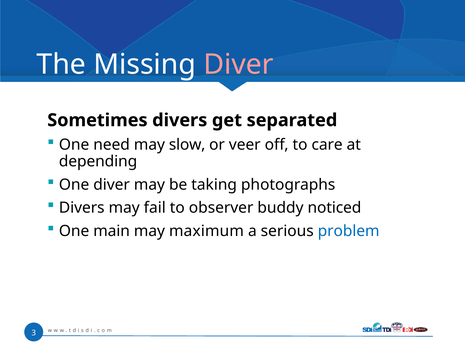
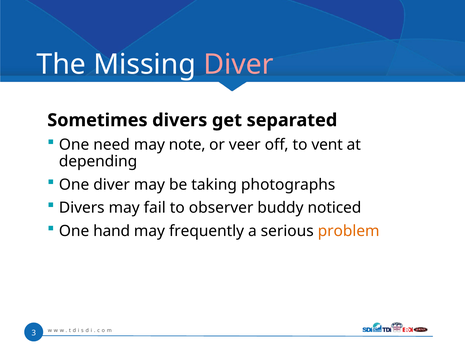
slow: slow -> note (187, 145)
care: care -> vent (327, 145)
main: main -> hand (112, 231)
maximum: maximum -> frequently (207, 231)
problem colour: blue -> orange (349, 231)
